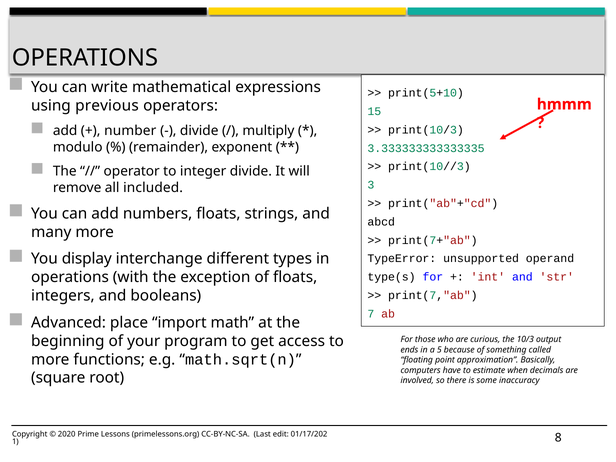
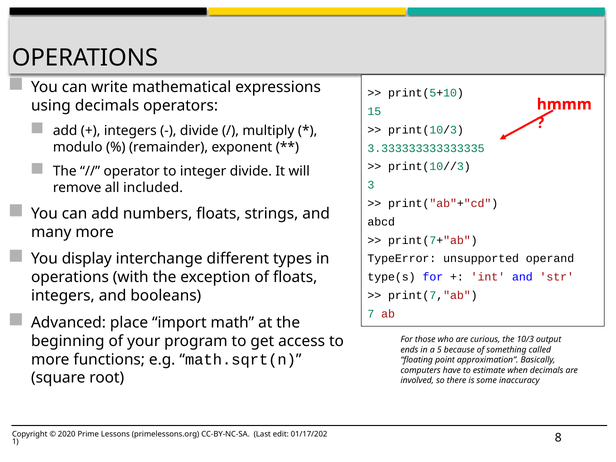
using previous: previous -> decimals (107, 106)
number: number -> integers (130, 131)
